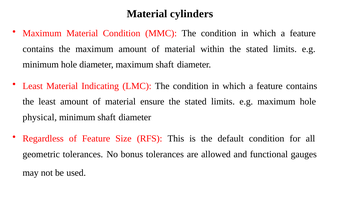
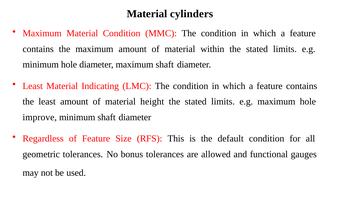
ensure: ensure -> height (152, 102)
physical: physical -> improve (40, 118)
